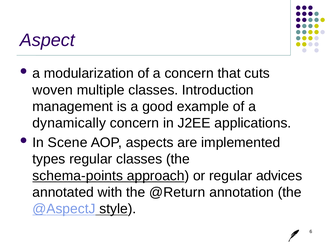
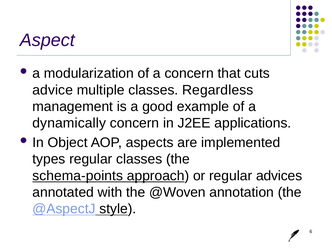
woven: woven -> advice (53, 90)
Introduction: Introduction -> Regardless (218, 90)
Scene: Scene -> Object (68, 143)
@Return: @Return -> @Woven (177, 192)
